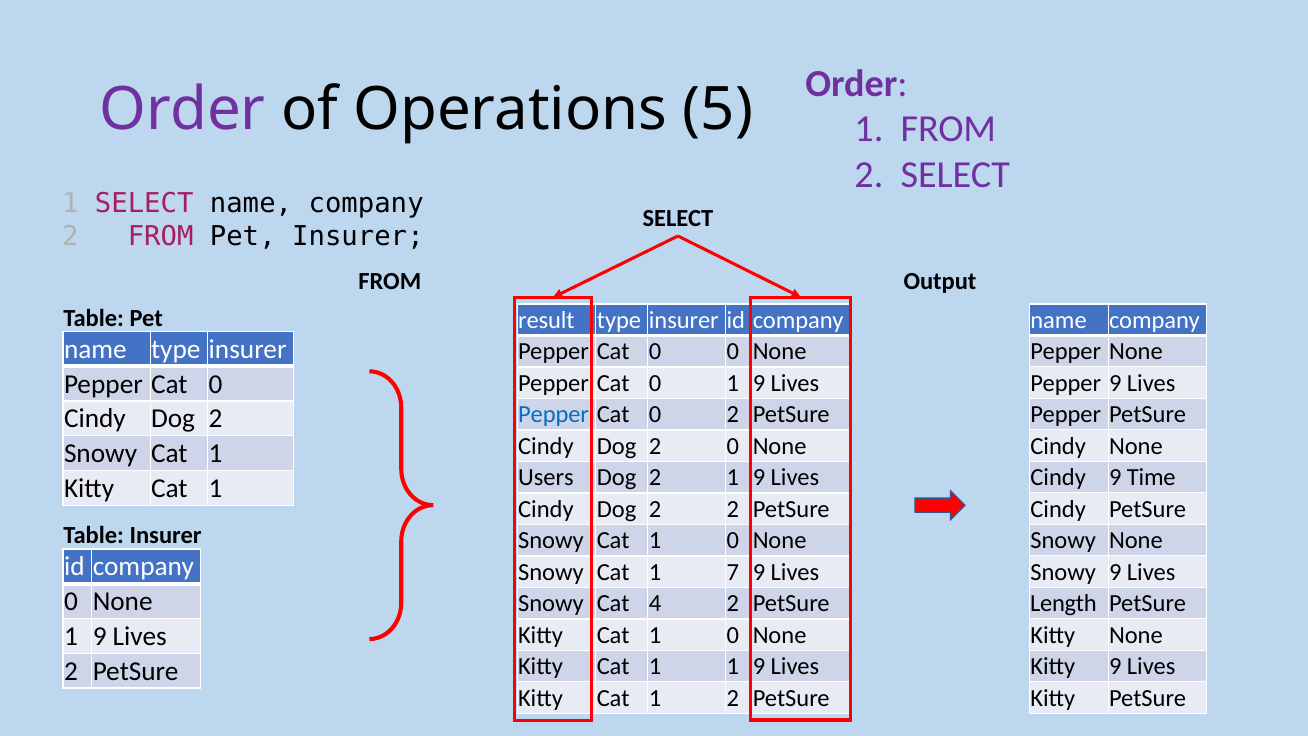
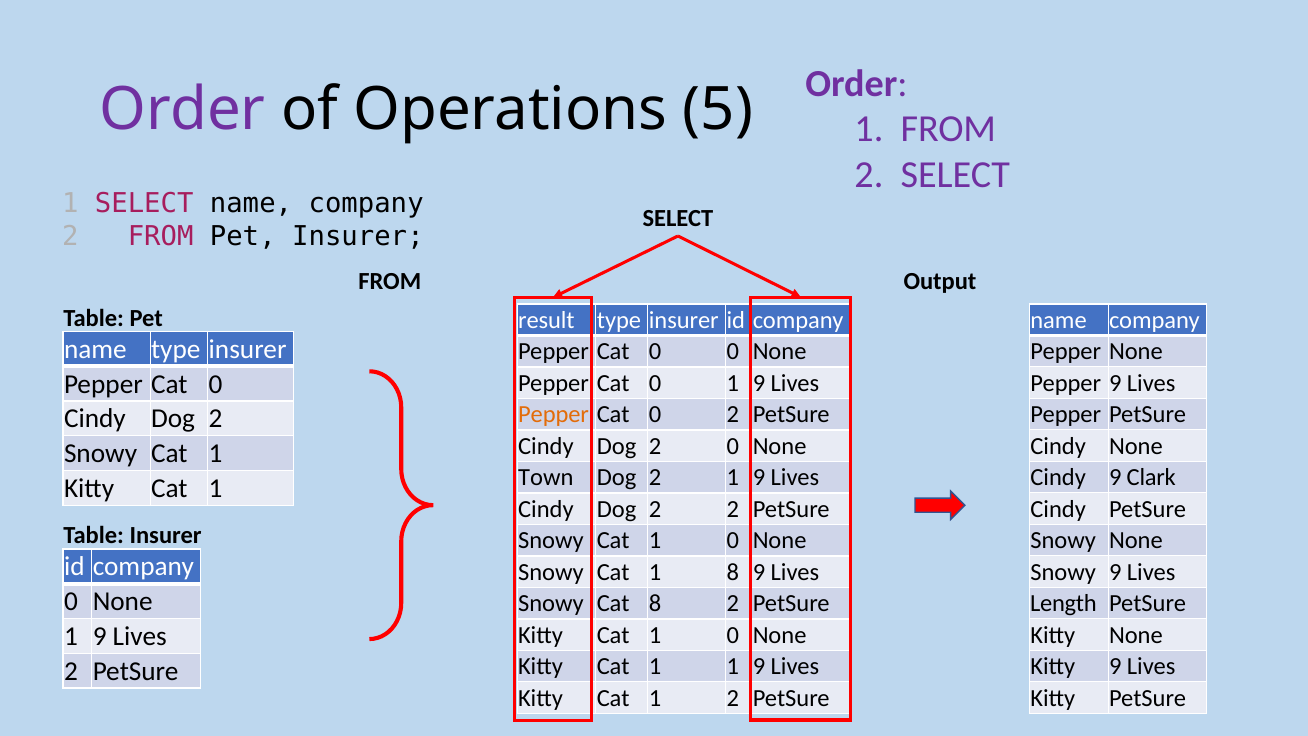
Pepper colour: blue -> orange (554, 415)
Time: Time -> Clark (1151, 477)
Users: Users -> Town (546, 478)
1 7: 7 -> 8 (733, 572)
Cat 4: 4 -> 8 (655, 603)
